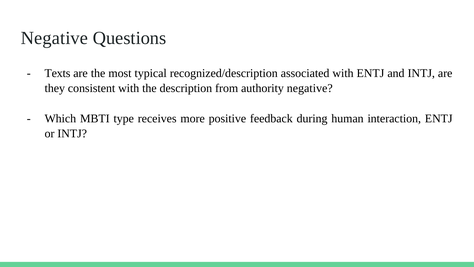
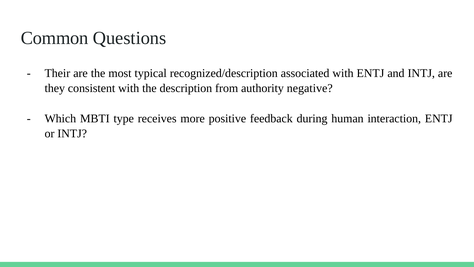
Negative: Negative -> Common (55, 38)
Texts: Texts -> Their (57, 73)
